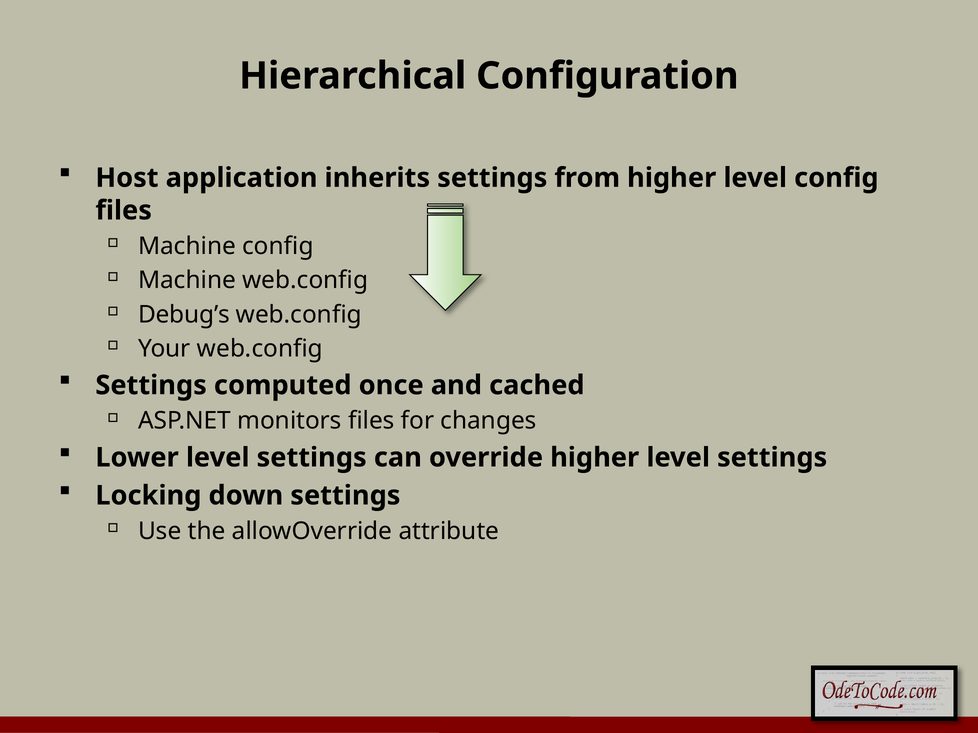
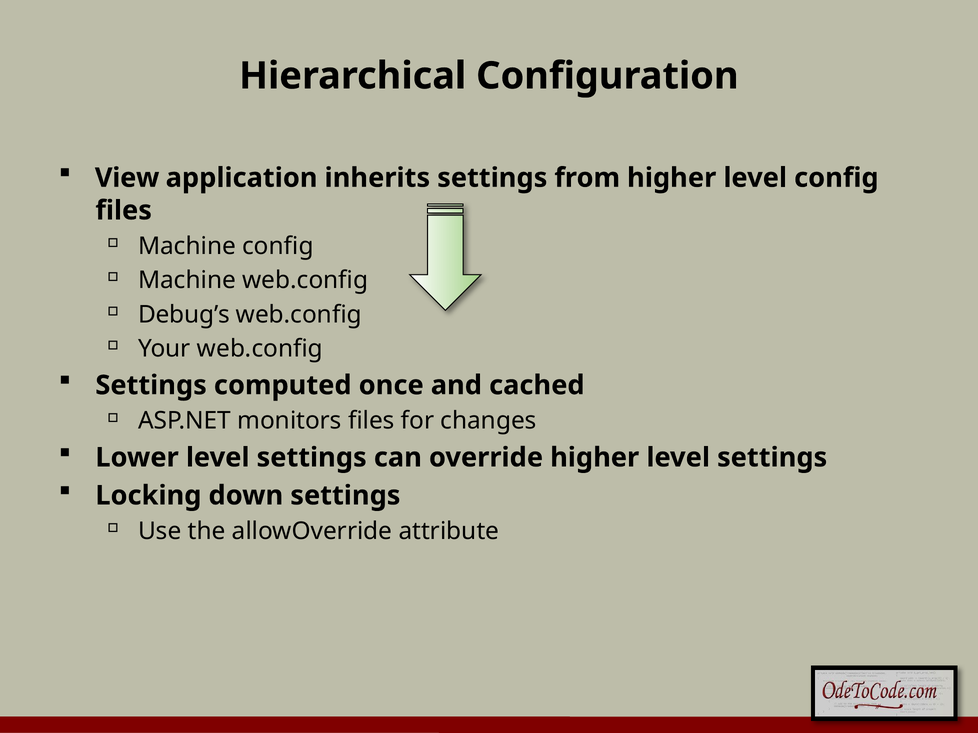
Host: Host -> View (127, 178)
